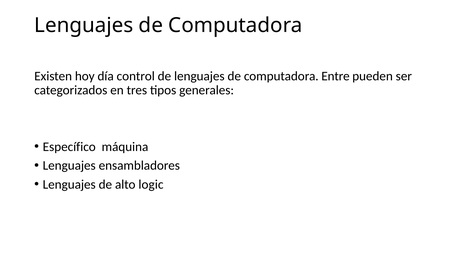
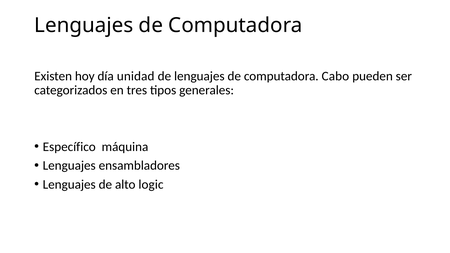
control: control -> unidad (136, 76)
Entre: Entre -> Cabo (335, 76)
